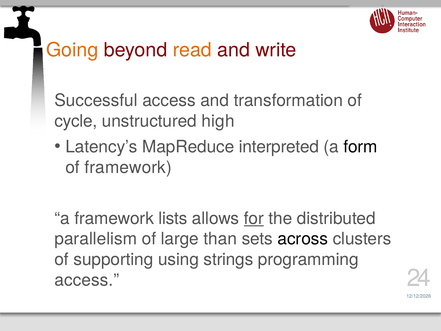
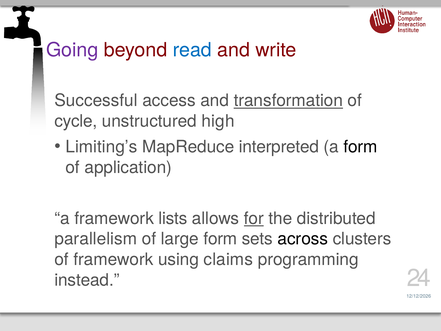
Going colour: orange -> purple (72, 50)
read colour: orange -> blue (192, 50)
transformation underline: none -> present (288, 101)
Latency’s: Latency’s -> Limiting’s (101, 147)
of framework: framework -> application (128, 167)
large than: than -> form (220, 239)
of supporting: supporting -> framework (113, 259)
strings: strings -> claims (228, 259)
access: access -> instead (87, 280)
